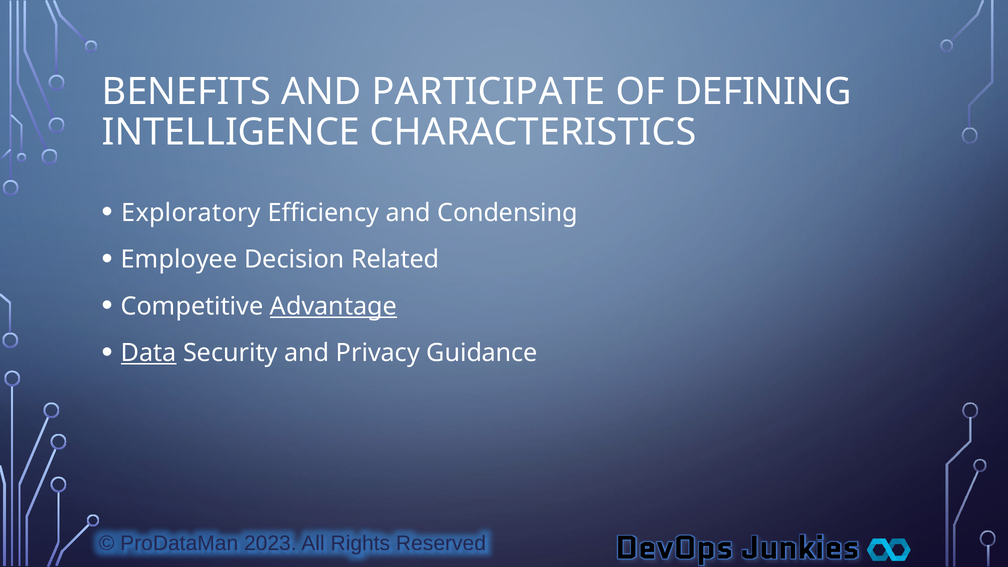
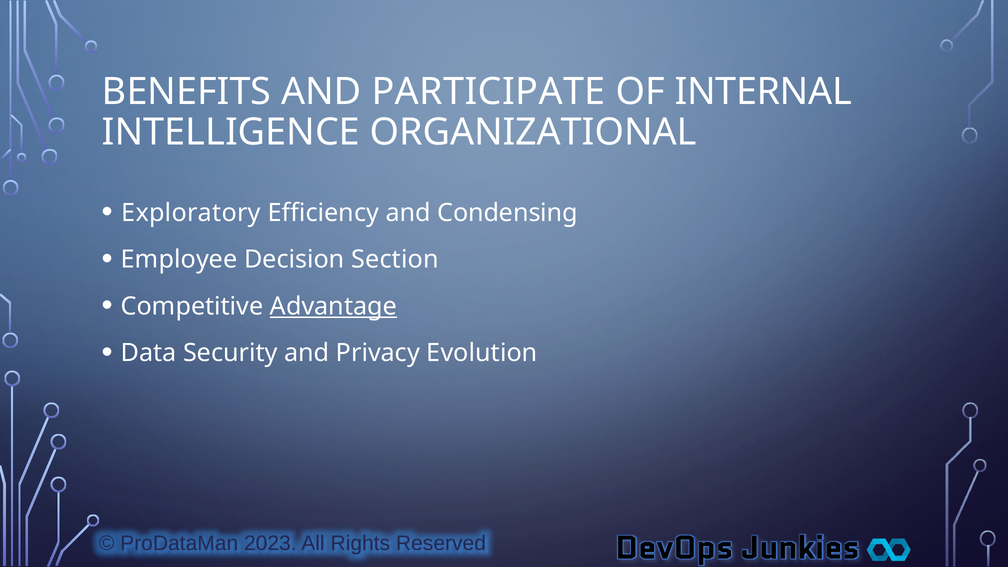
DEFINING: DEFINING -> INTERNAL (763, 92)
CHARACTERISTICS: CHARACTERISTICS -> ORGANIZATIONAL (533, 132)
Related: Related -> Section (395, 259)
Data underline: present -> none (149, 353)
Guidance: Guidance -> Evolution (482, 353)
